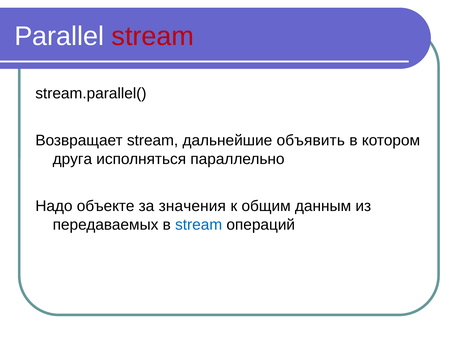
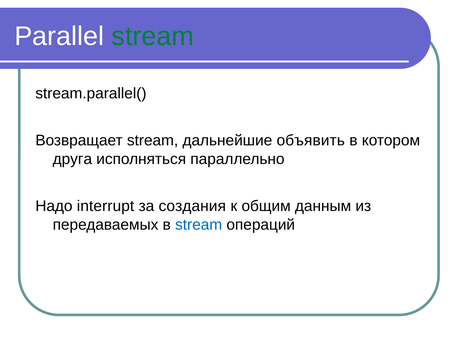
stream colour: red -> green (153, 36)
объекте: объекте -> interrupt (106, 206)
значения: значения -> создания (192, 206)
